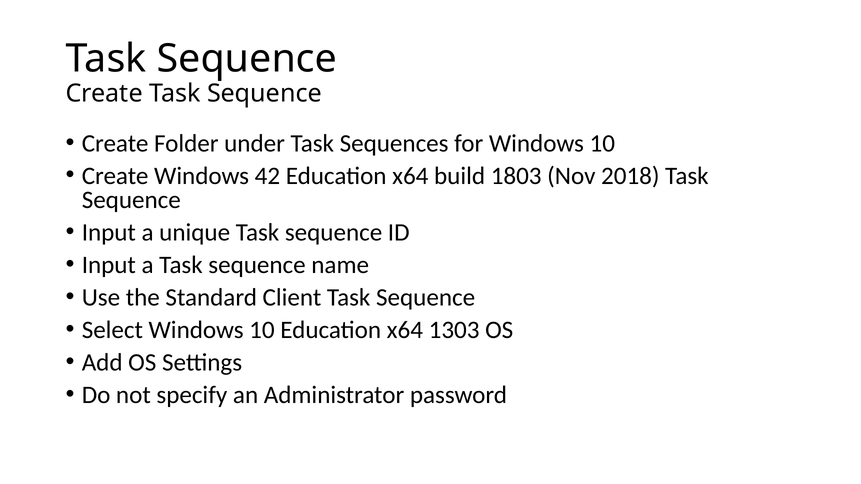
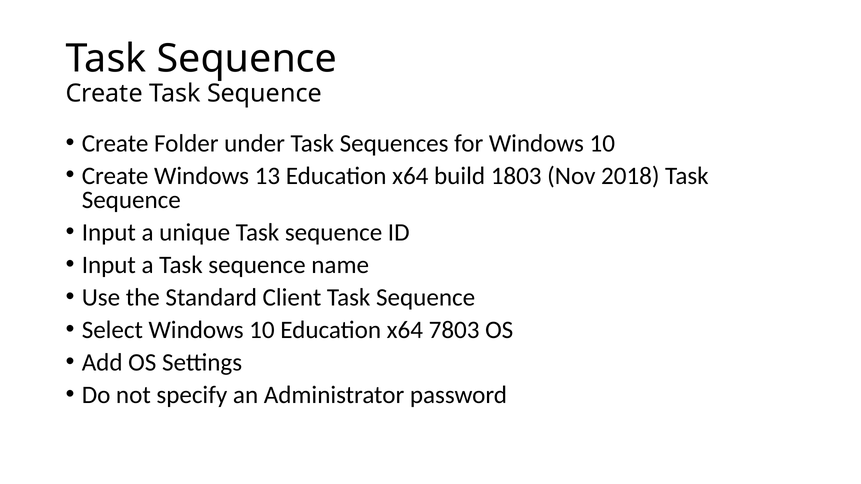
42: 42 -> 13 (267, 176)
1303: 1303 -> 7803 (454, 330)
